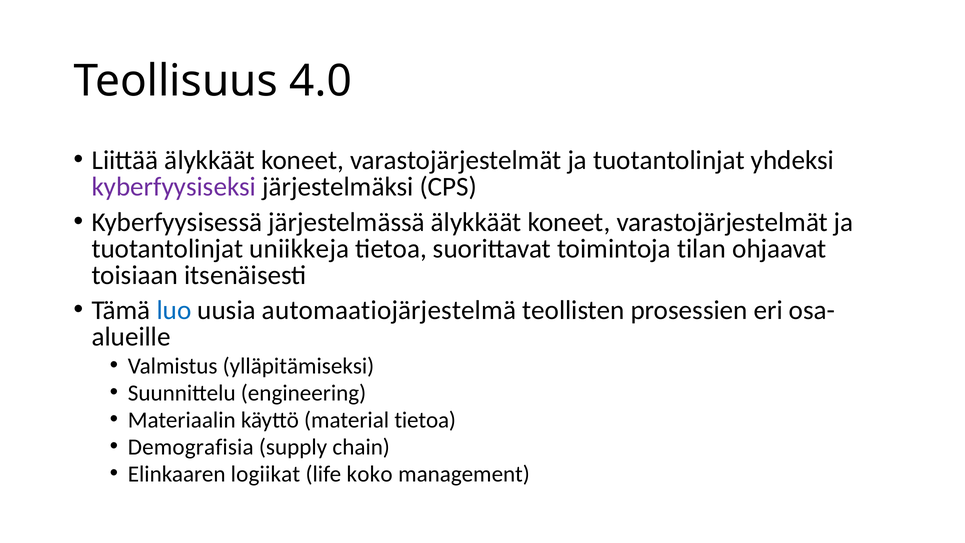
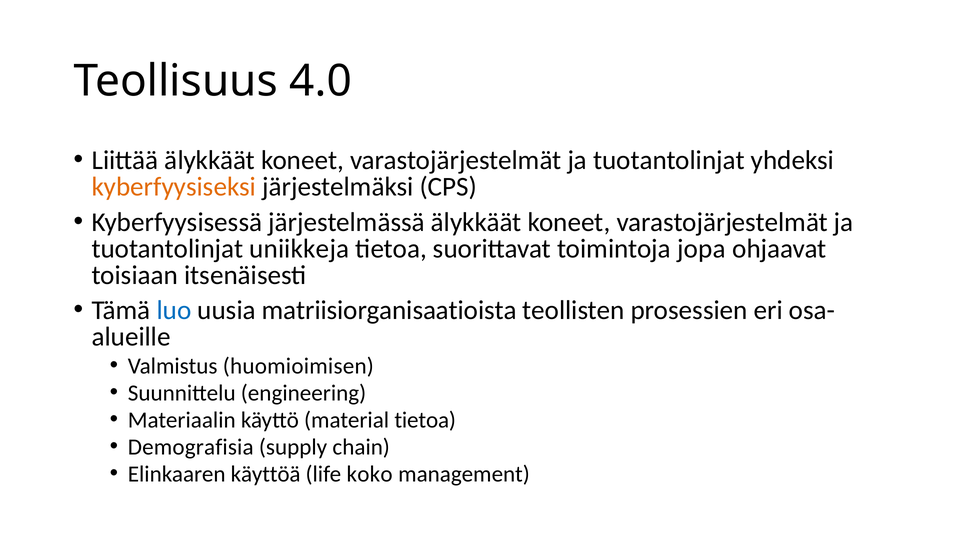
kyberfyysiseksi colour: purple -> orange (174, 187)
tilan: tilan -> jopa (701, 249)
automaatiojärjestelmä: automaatiojärjestelmä -> matriisiorganisaatioista (389, 310)
ylläpitämiseksi: ylläpitämiseksi -> huomioimisen (298, 366)
logiikat: logiikat -> käyttöä (266, 474)
